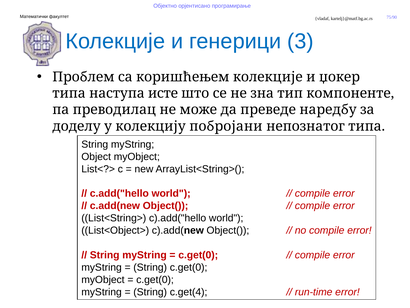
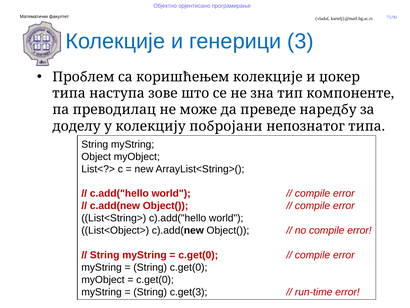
исте: исте -> зове (163, 93)
c.get(4: c.get(4 -> c.get(3 (189, 292)
